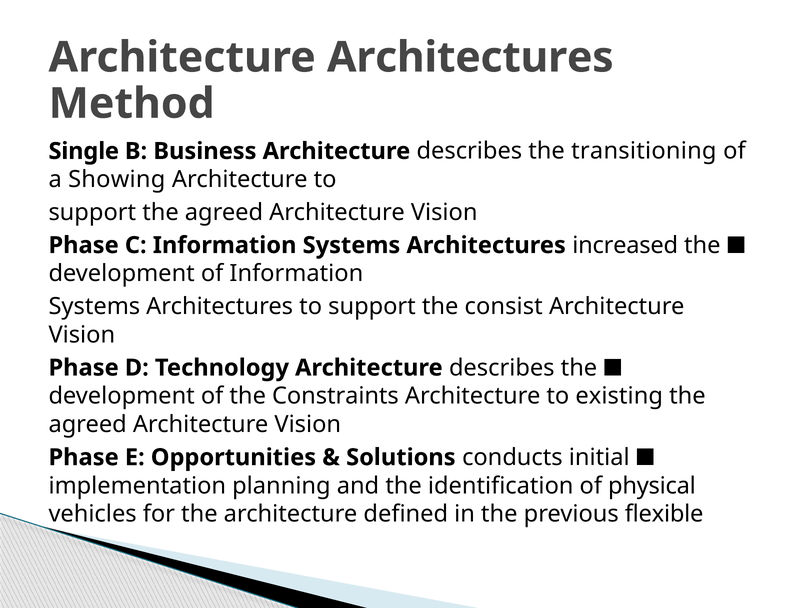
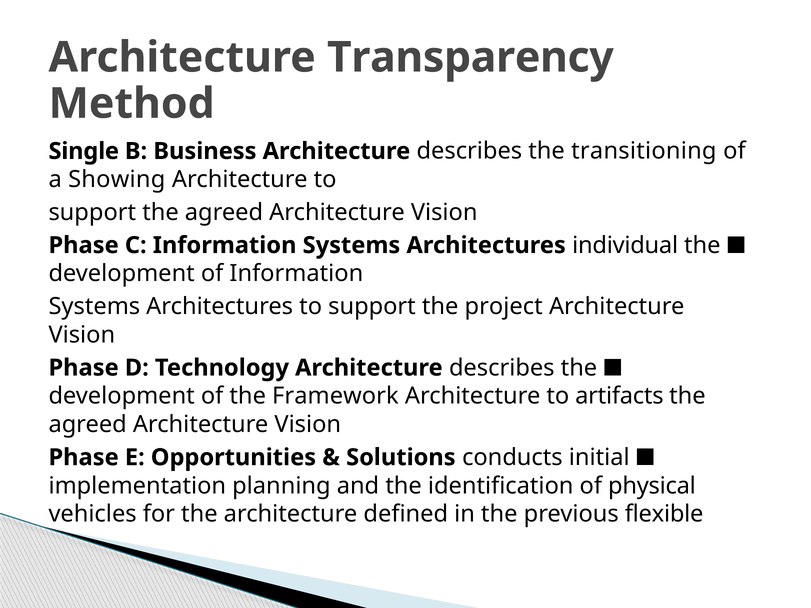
Architecture Architectures: Architectures -> Transparency (470, 57)
increased: increased -> individual (625, 245)
consist: consist -> project (504, 307)
Constraints: Constraints -> Framework (335, 396)
existing: existing -> artifacts (619, 396)
